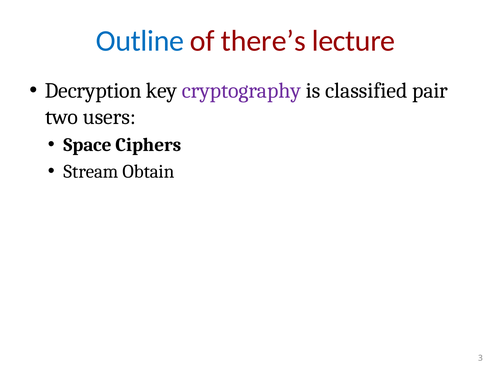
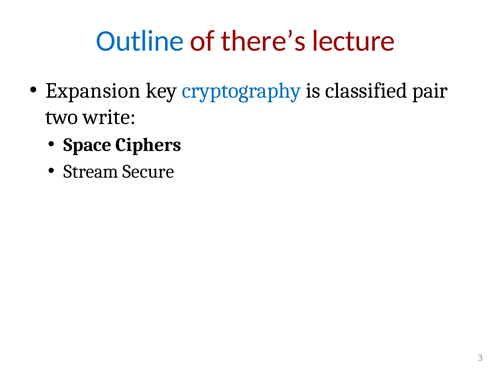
Decryption: Decryption -> Expansion (93, 91)
cryptography colour: purple -> blue (241, 91)
users: users -> write (109, 117)
Obtain: Obtain -> Secure (148, 172)
